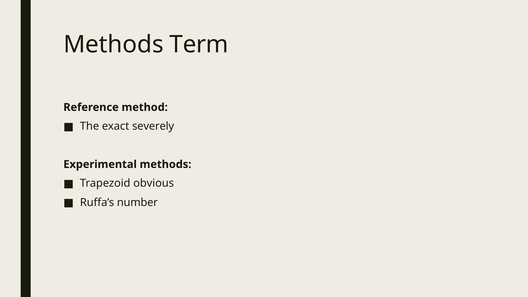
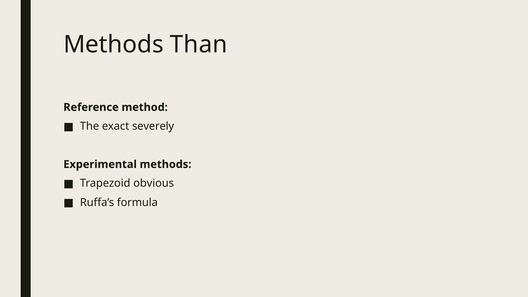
Term: Term -> Than (199, 44)
number: number -> formula (137, 202)
